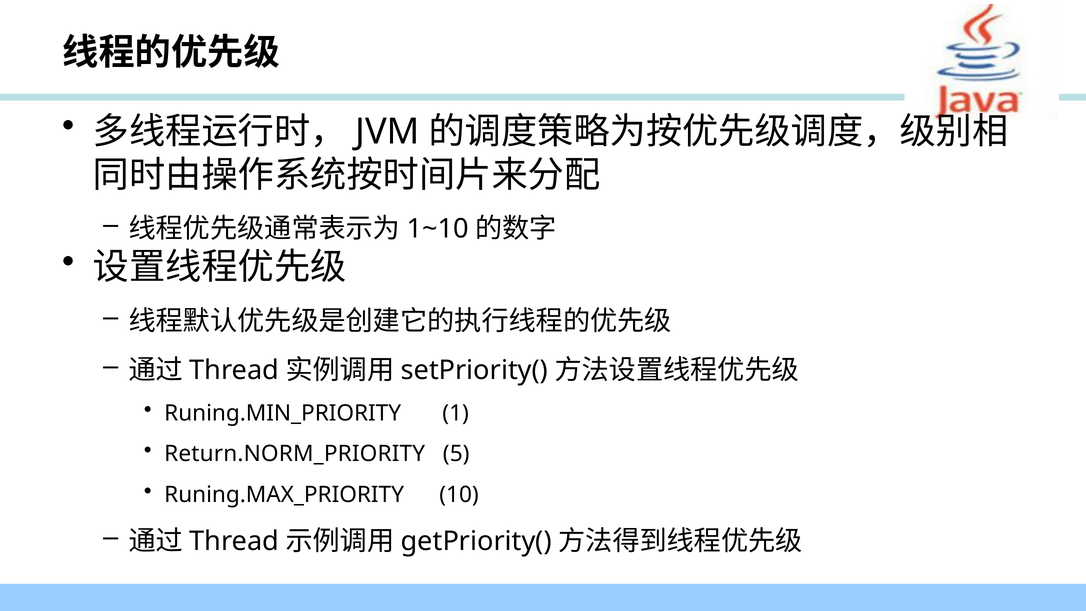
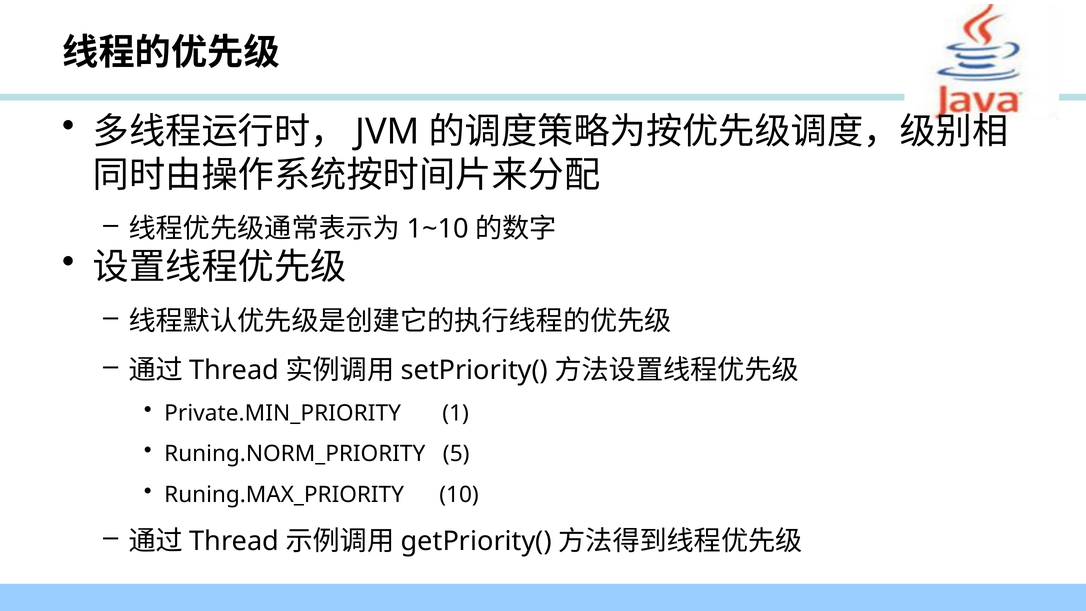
Runing.MIN_PRIORITY: Runing.MIN_PRIORITY -> Private.MIN_PRIORITY (283, 413)
Return.NORM_PRIORITY: Return.NORM_PRIORITY -> Runing.NORM_PRIORITY (295, 454)
